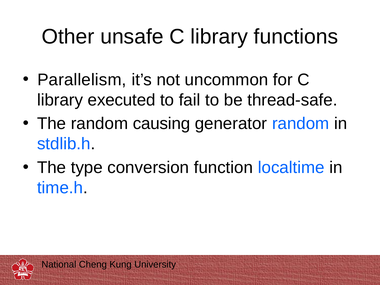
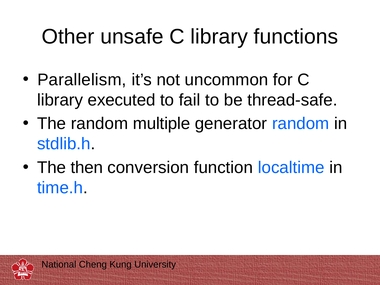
causing: causing -> multiple (162, 124)
type: type -> then (87, 168)
